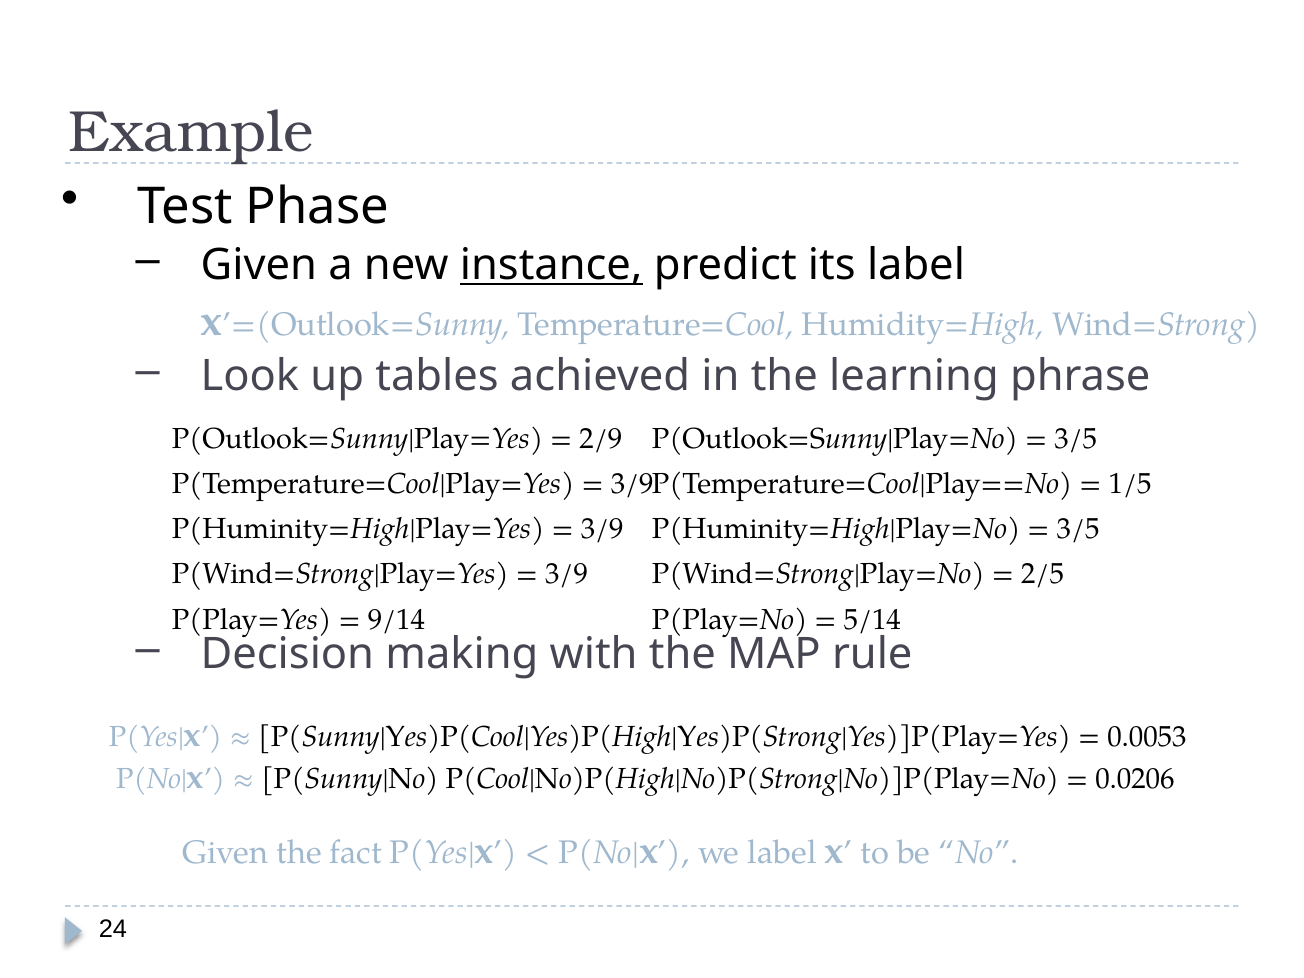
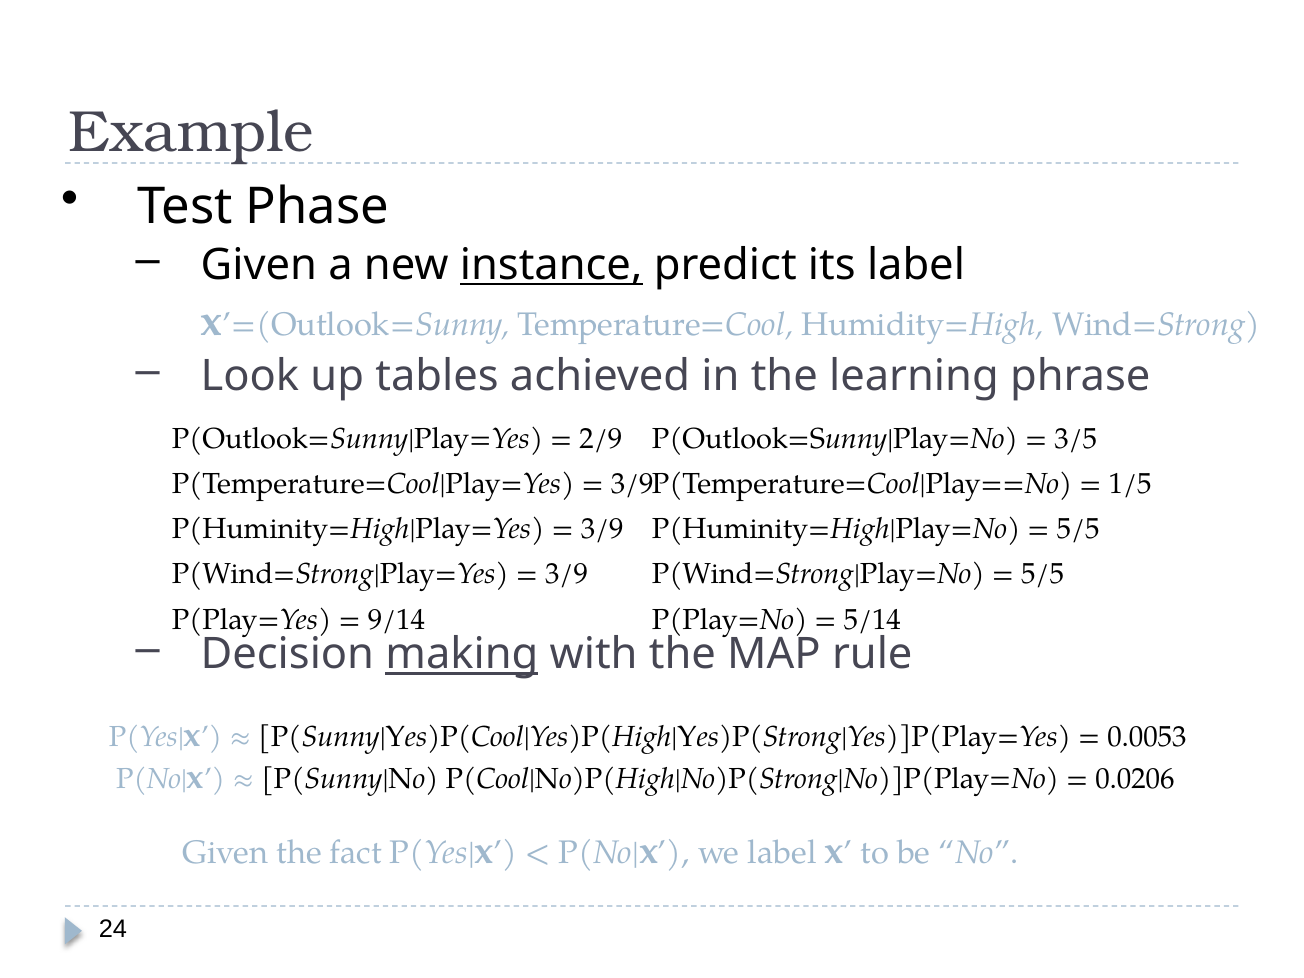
3/5: 3/5 -> 5/5 (1078, 529)
2/5: 2/5 -> 5/5 (1043, 574)
making underline: none -> present (462, 655)
